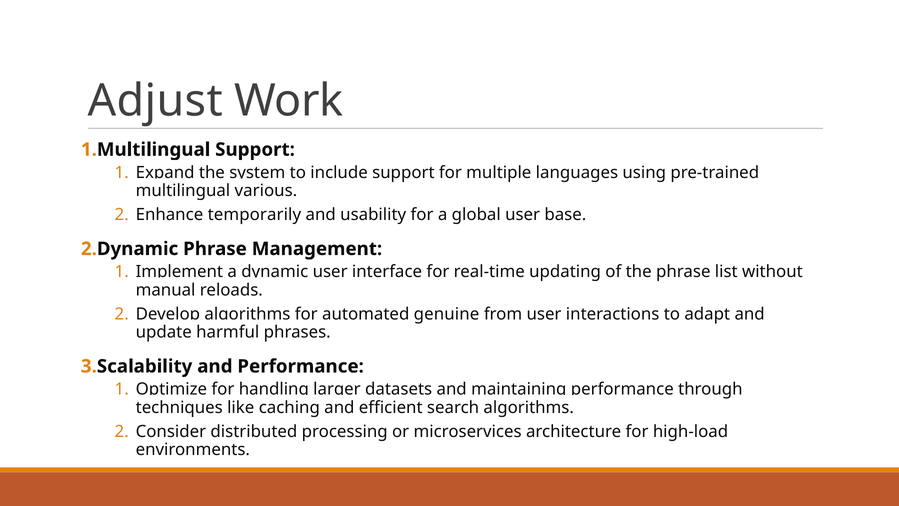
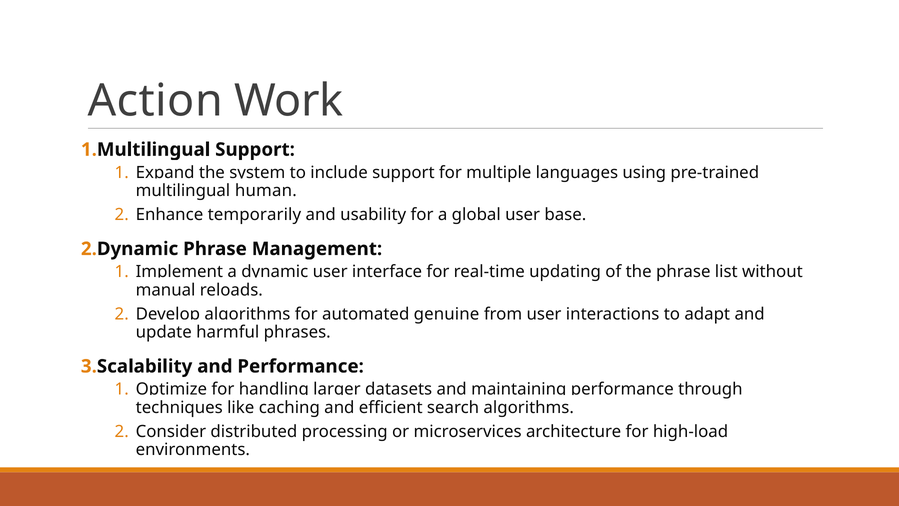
Adjust: Adjust -> Action (155, 101)
various: various -> human (266, 191)
